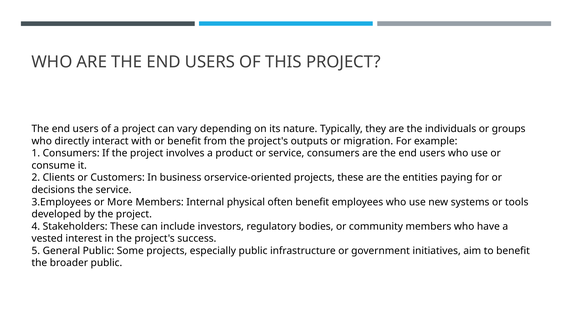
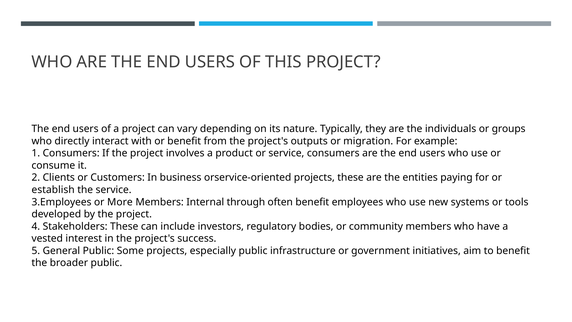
decisions: decisions -> establish (53, 190)
physical: physical -> through (246, 202)
